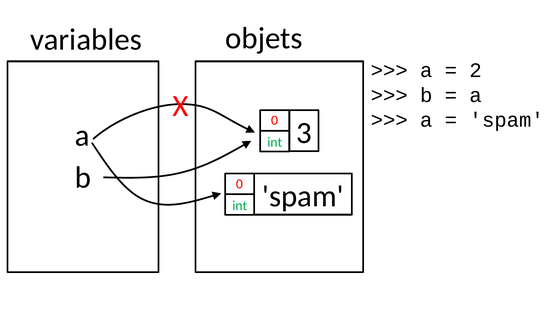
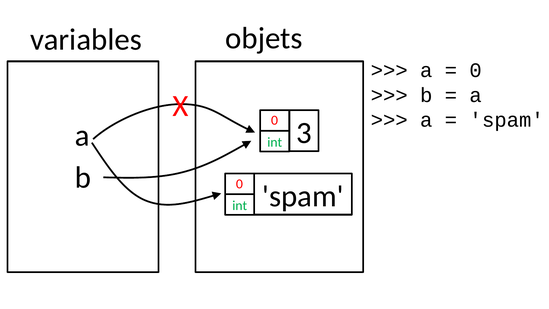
2: 2 -> 0 (476, 70)
